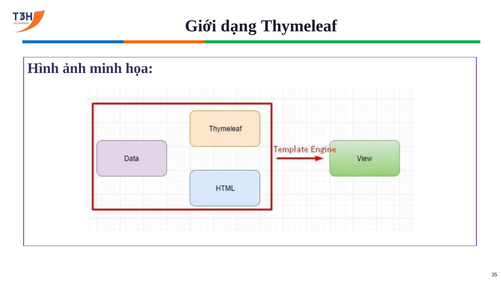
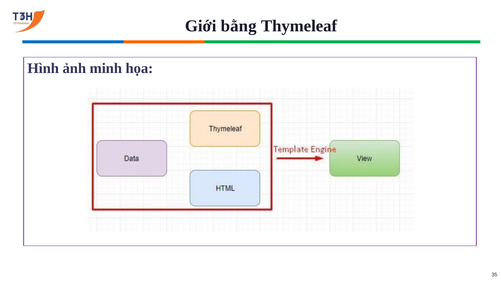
dạng: dạng -> bằng (239, 26)
